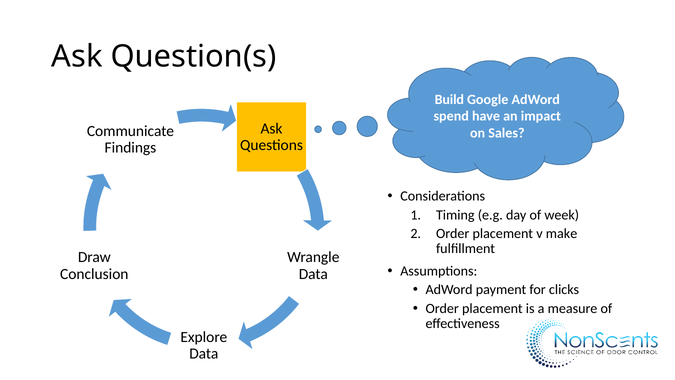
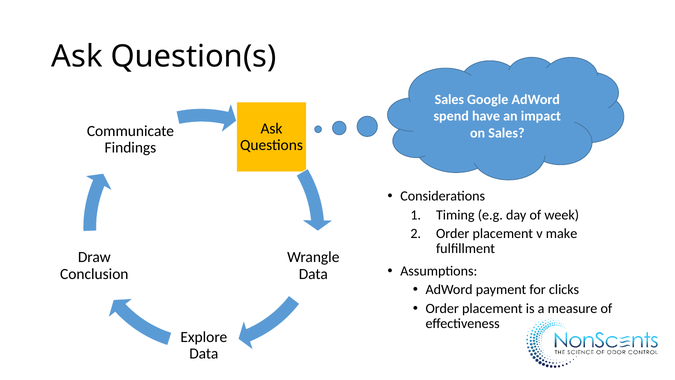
Build: Build -> Sales (449, 99)
